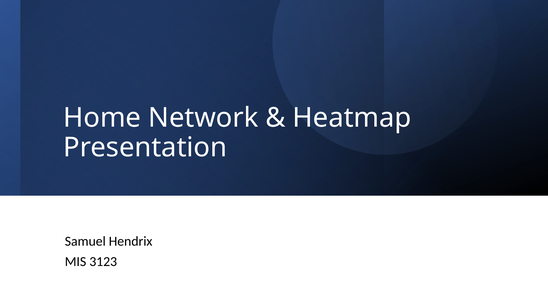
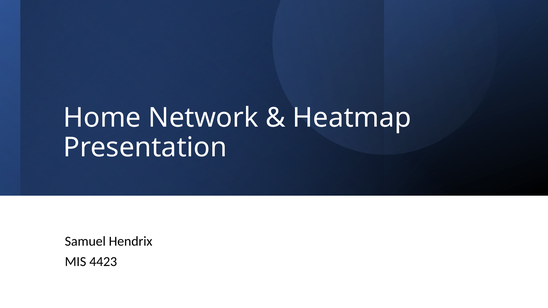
3123: 3123 -> 4423 (103, 262)
